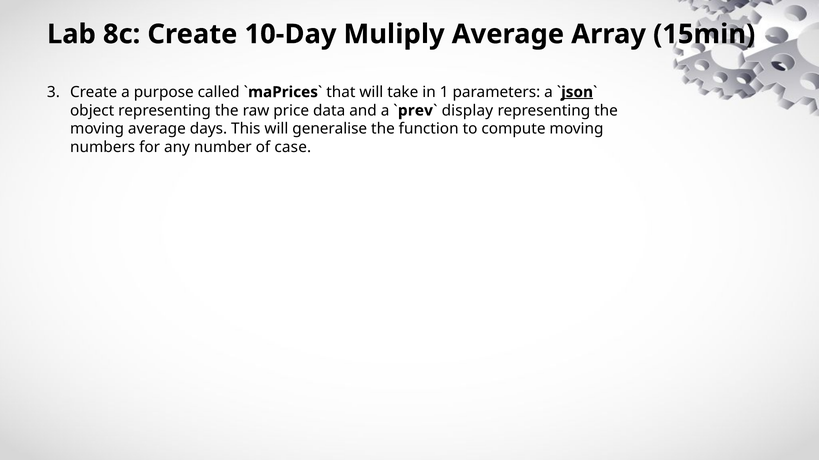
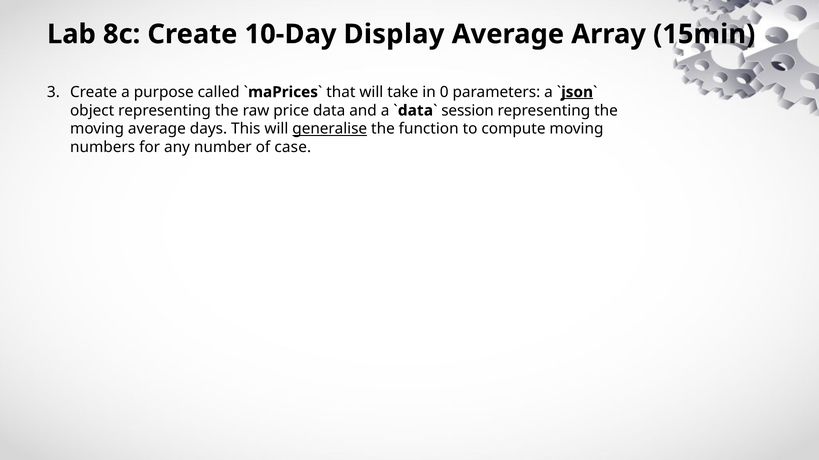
Muliply: Muliply -> Display (394, 34)
1: 1 -> 0 (444, 92)
prev: prev -> data (415, 111)
display: display -> session (468, 111)
generalise underline: none -> present (330, 129)
